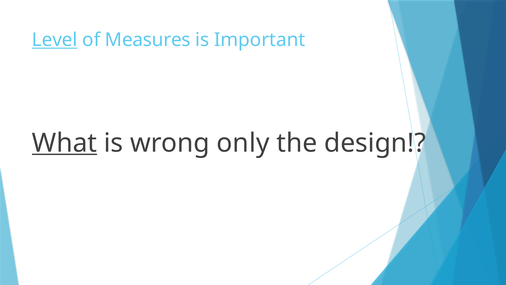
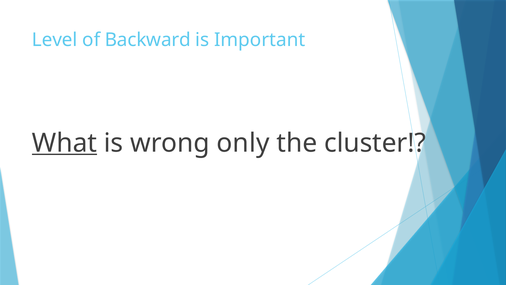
Level underline: present -> none (55, 40)
Measures: Measures -> Backward (148, 40)
design: design -> cluster (375, 143)
